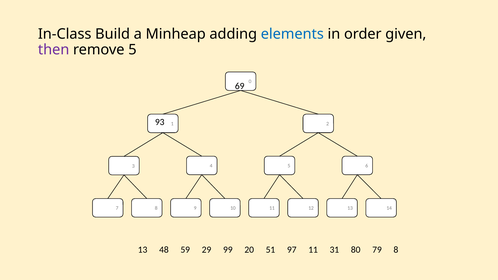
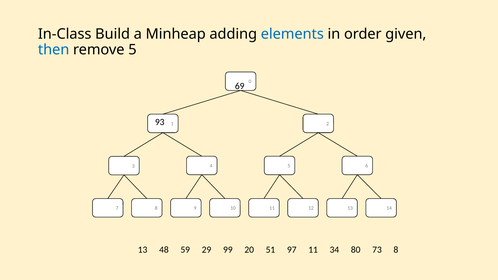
then colour: purple -> blue (54, 50)
31: 31 -> 34 (334, 250)
79: 79 -> 73 (377, 250)
